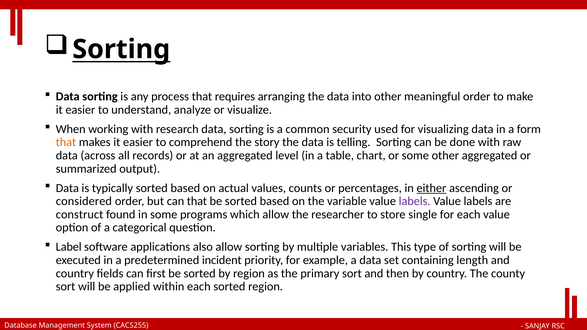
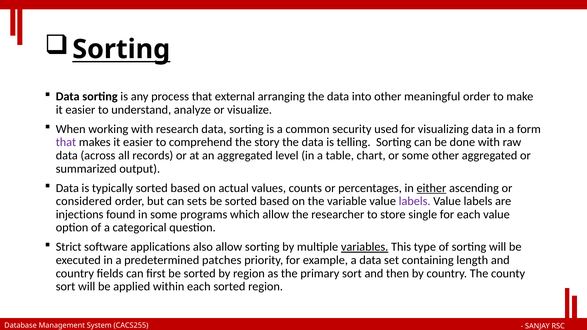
requires: requires -> external (235, 97)
that colour: orange -> purple (66, 142)
can that: that -> sets (197, 201)
construct: construct -> injections (80, 215)
Label: Label -> Strict (69, 247)
variables underline: none -> present (365, 247)
incident: incident -> patches (222, 260)
